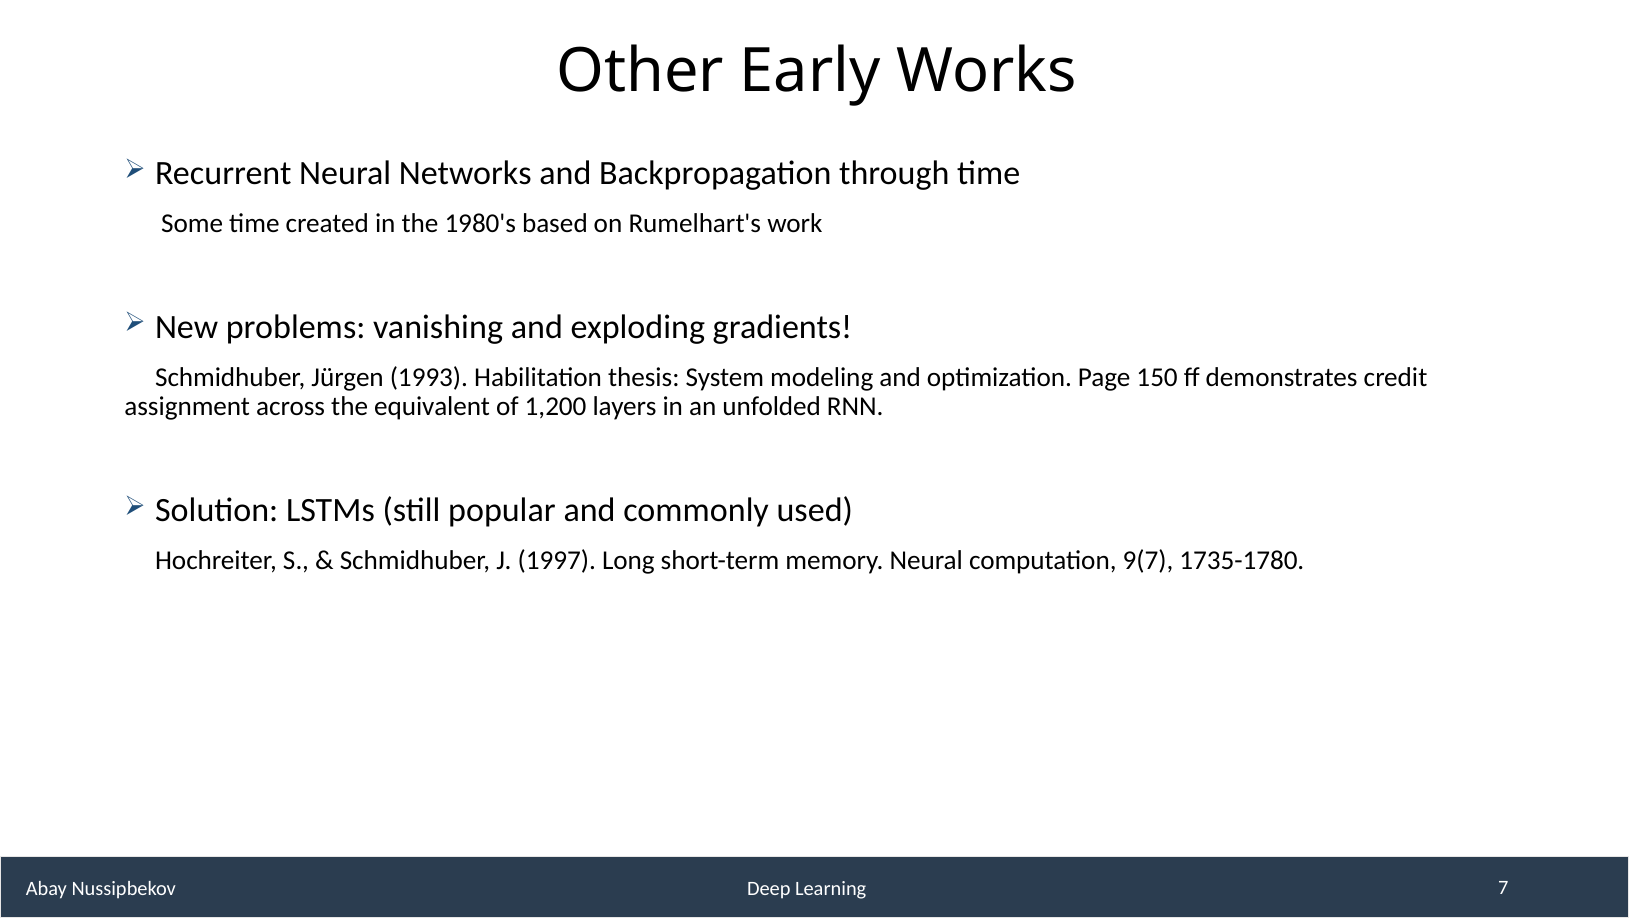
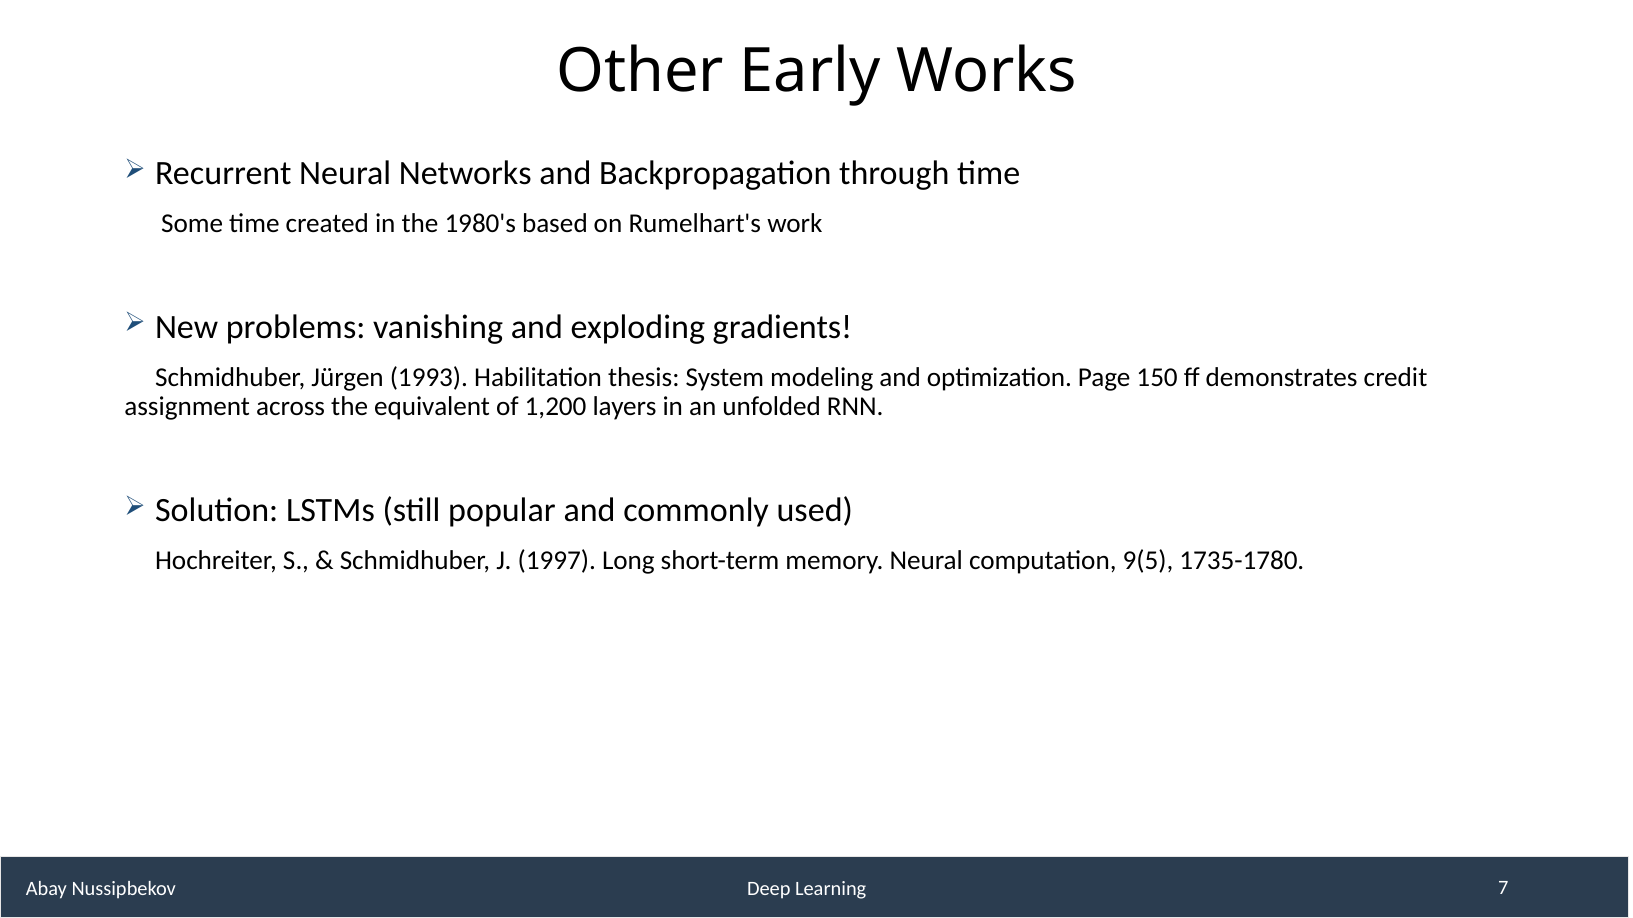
9(7: 9(7 -> 9(5 (1148, 561)
